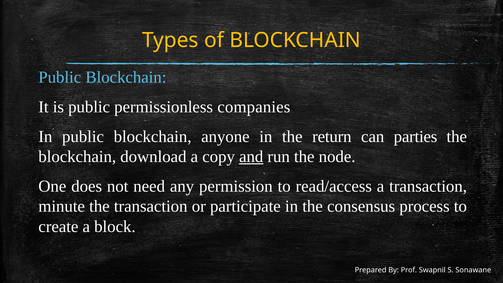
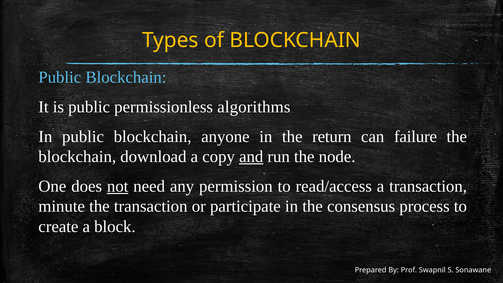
companies: companies -> algorithms (254, 107)
parties: parties -> failure (416, 136)
not underline: none -> present (118, 186)
